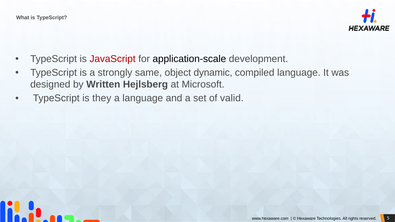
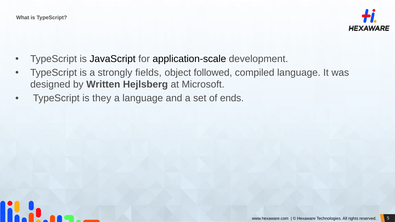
JavaScript colour: red -> black (113, 59)
same: same -> fields (148, 73)
dynamic: dynamic -> followed (213, 73)
valid: valid -> ends (232, 98)
